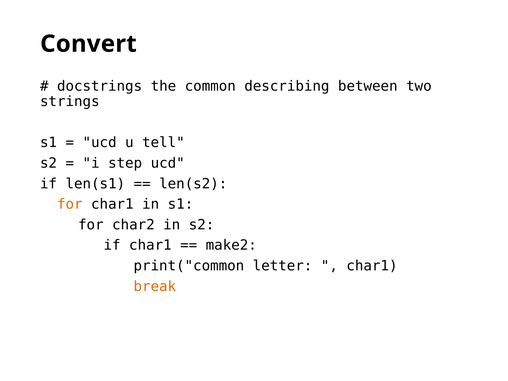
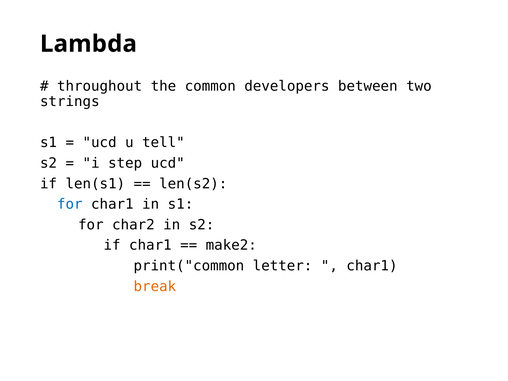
Convert: Convert -> Lambda (88, 44)
docstrings: docstrings -> throughout (100, 86)
describing: describing -> developers (287, 86)
for colour: orange -> blue (70, 204)
